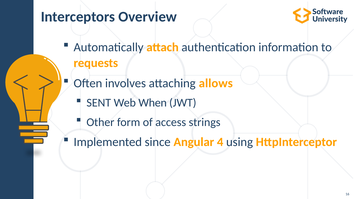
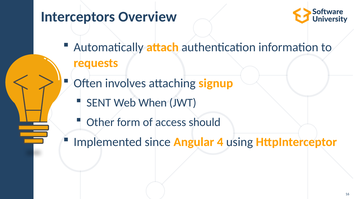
allows: allows -> signup (216, 83)
strings: strings -> should (205, 122)
